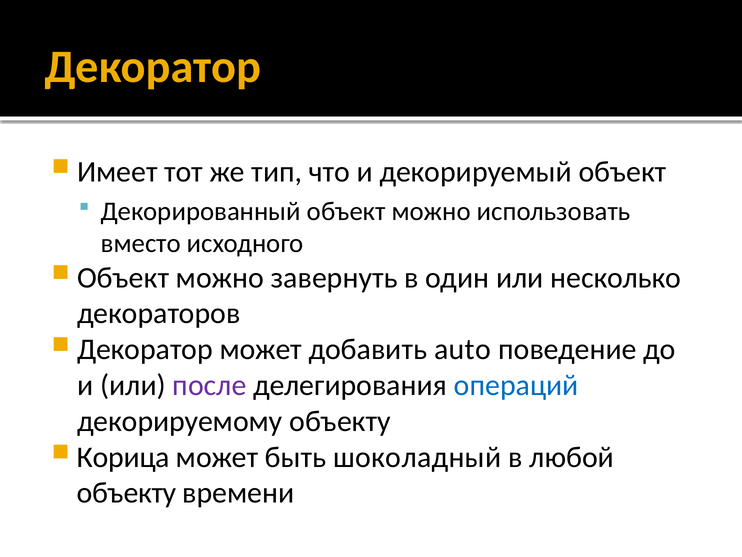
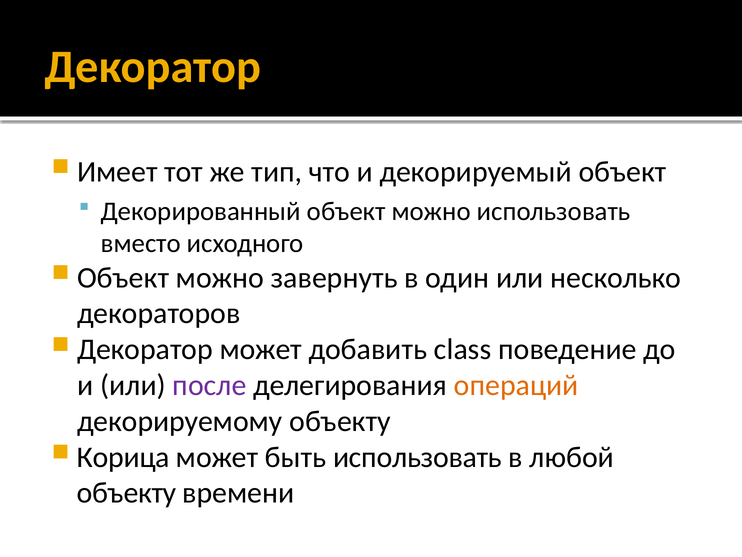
auto: auto -> class (463, 349)
операций colour: blue -> orange (516, 385)
быть шоколадный: шоколадный -> использовать (418, 457)
